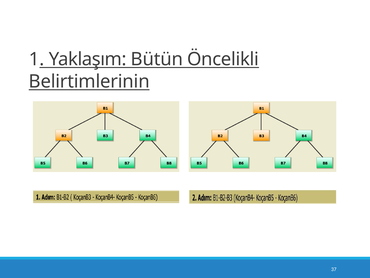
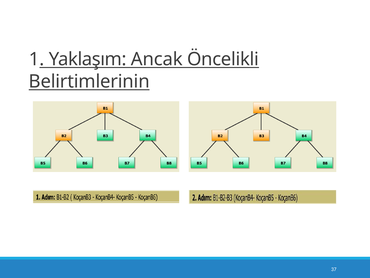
Bütün: Bütün -> Ancak (157, 59)
